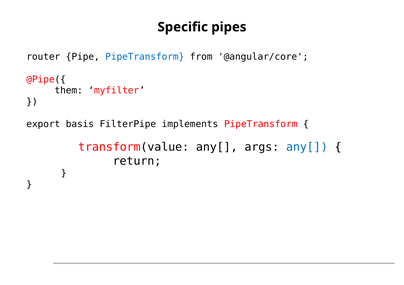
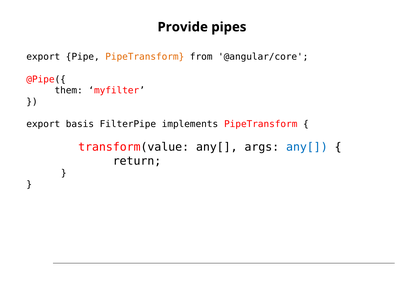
Specific: Specific -> Provide (183, 27)
router: router -> export (43, 57)
PipeTransform colour: blue -> orange (145, 57)
